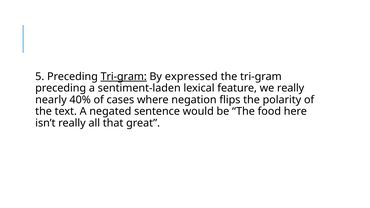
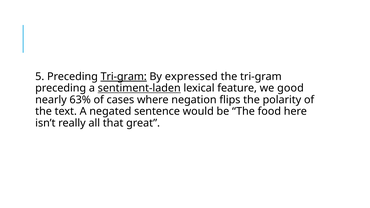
sentiment-laden underline: none -> present (139, 88)
we really: really -> good (290, 88)
40%: 40% -> 63% (80, 100)
